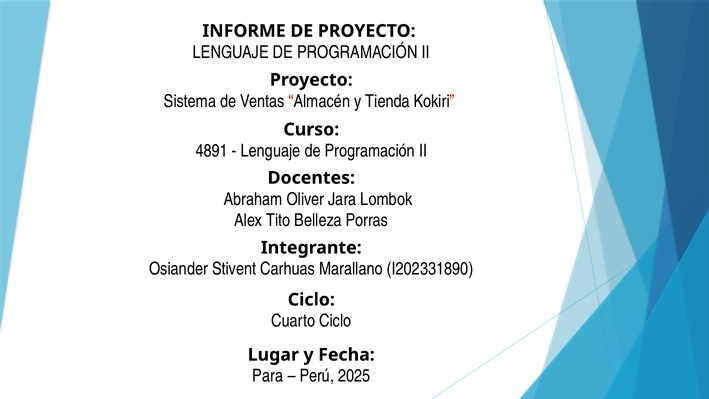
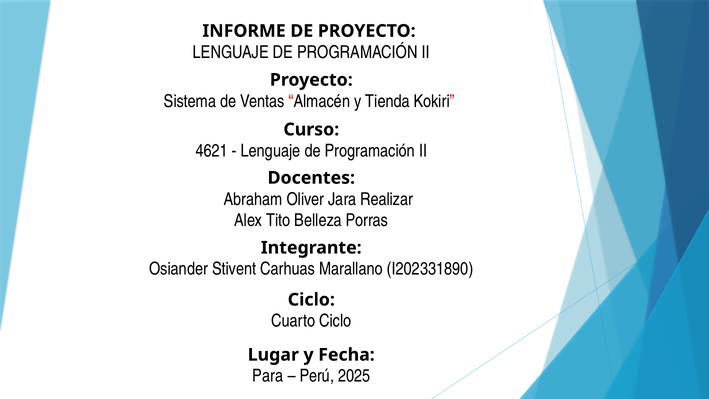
4891: 4891 -> 4621 (212, 151)
Lombok: Lombok -> Realizar (387, 199)
